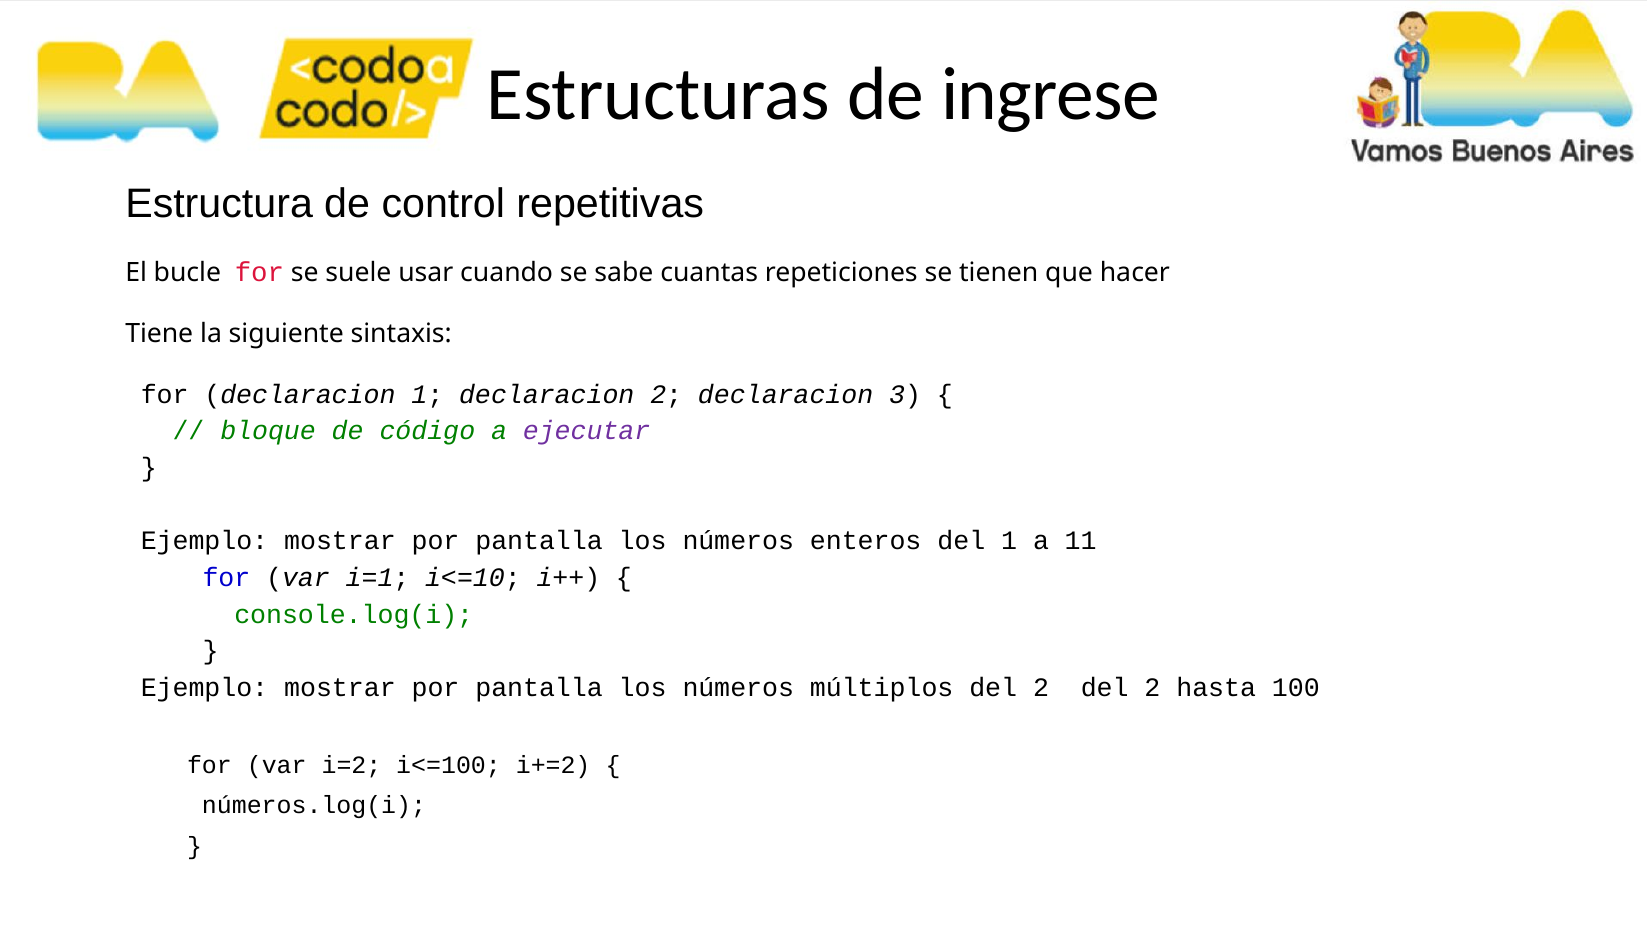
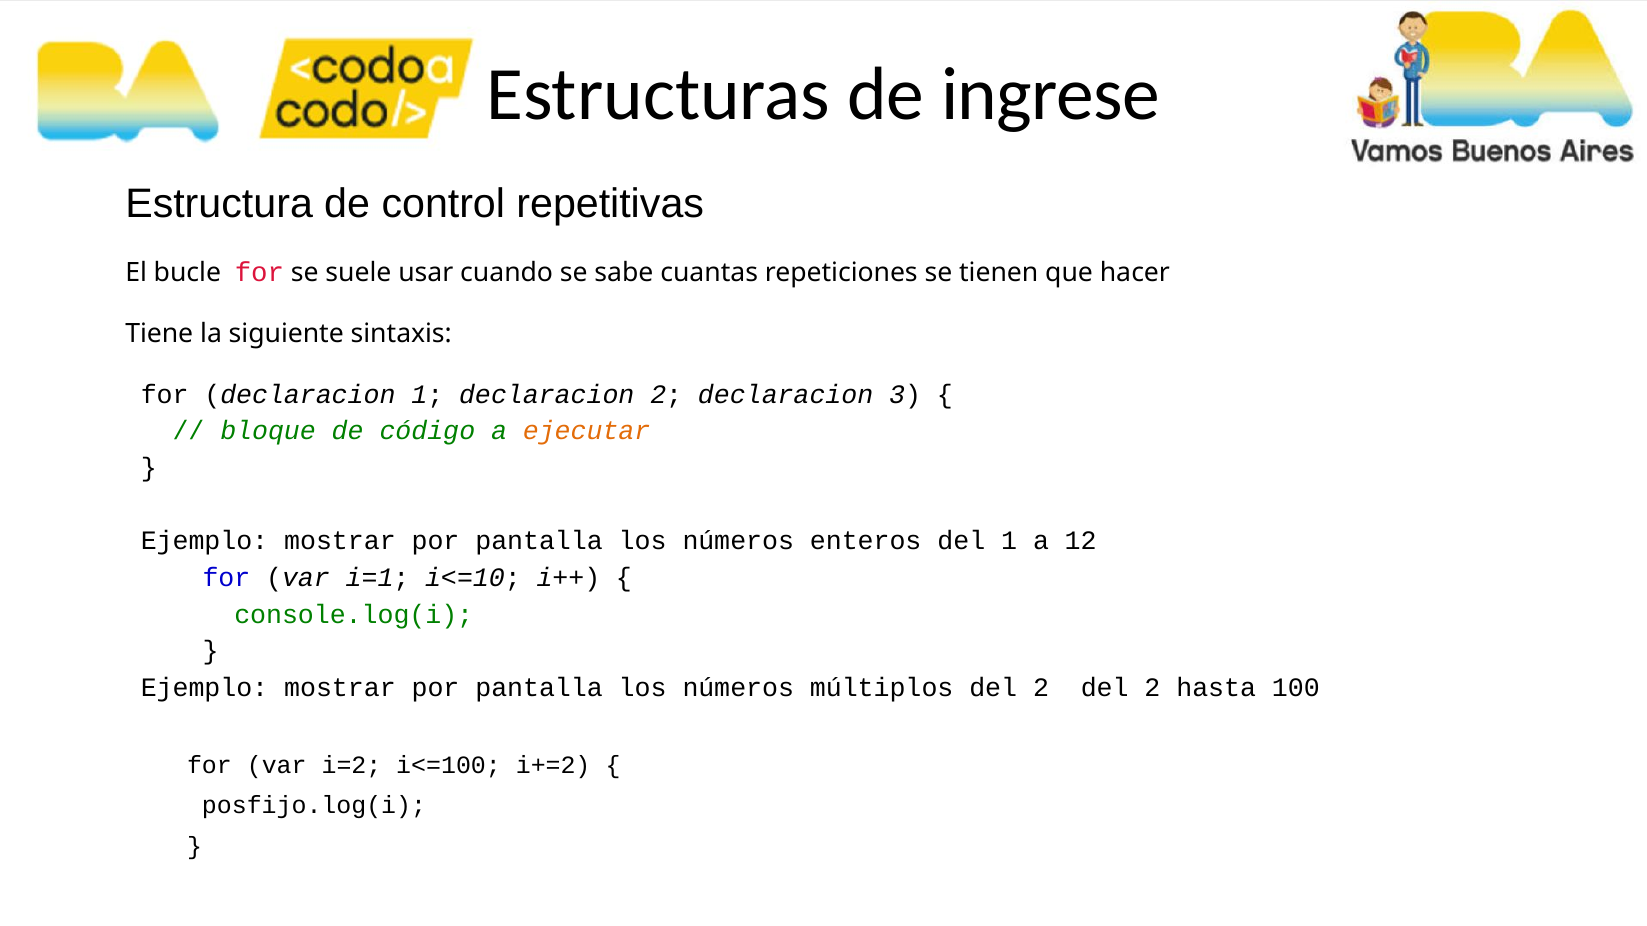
ejecutar colour: purple -> orange (587, 431)
11: 11 -> 12 (1081, 541)
números.log(i: números.log(i -> posfijo.log(i (314, 806)
